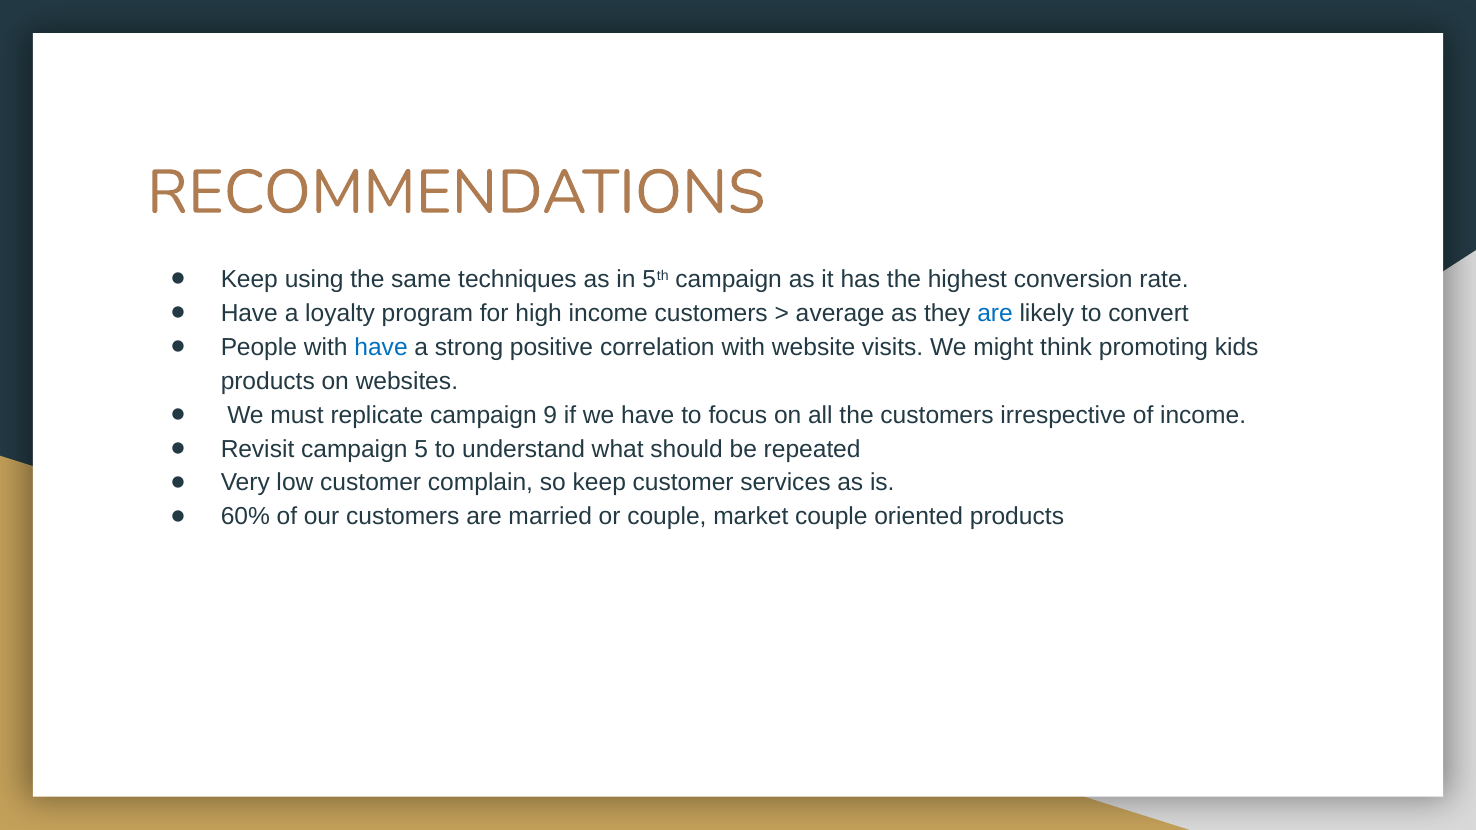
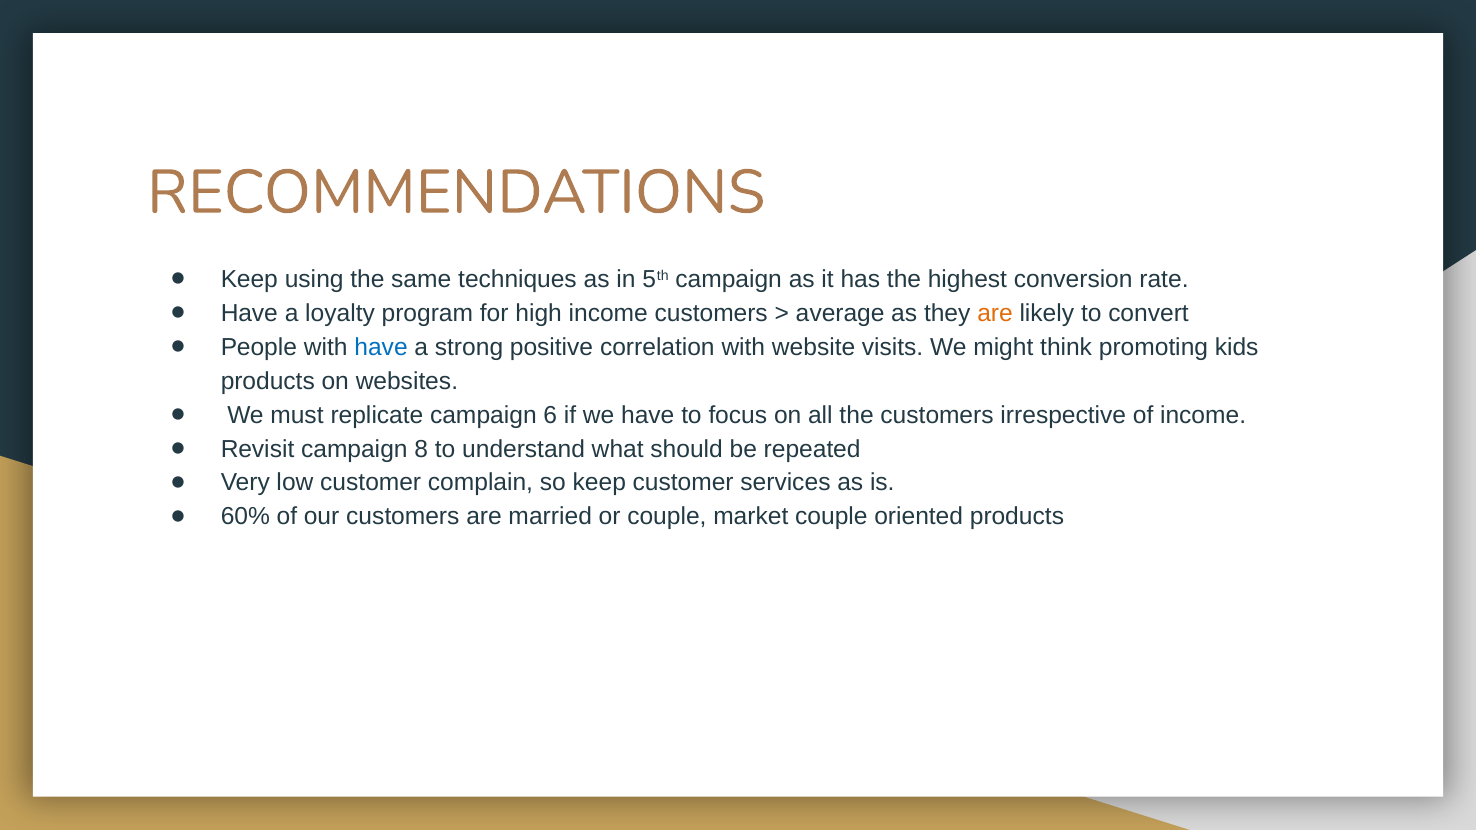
are colour: blue -> orange (995, 313)
9: 9 -> 6 (550, 415)
5: 5 -> 8 (421, 449)
